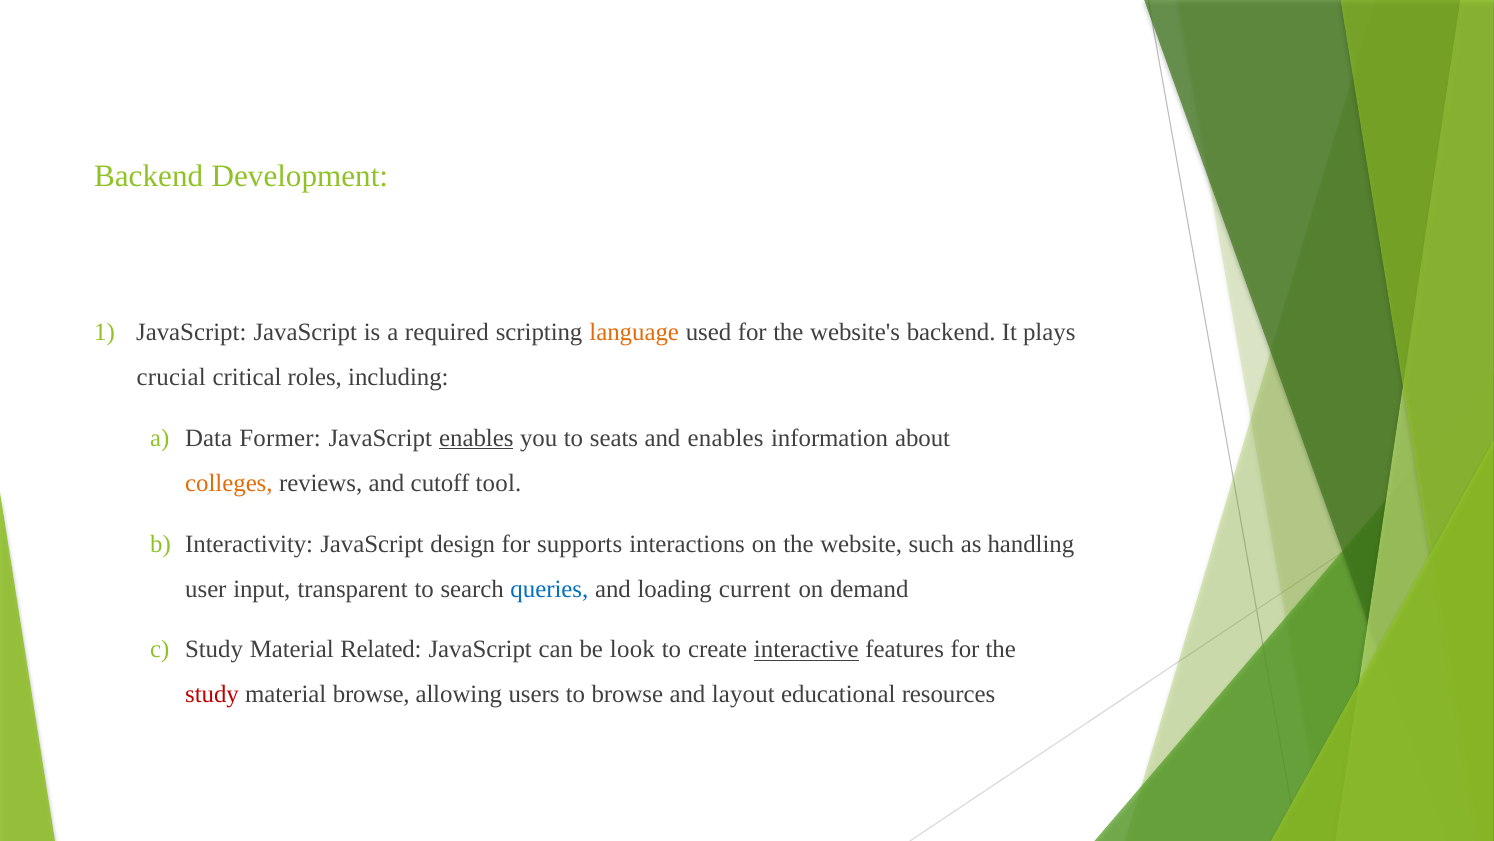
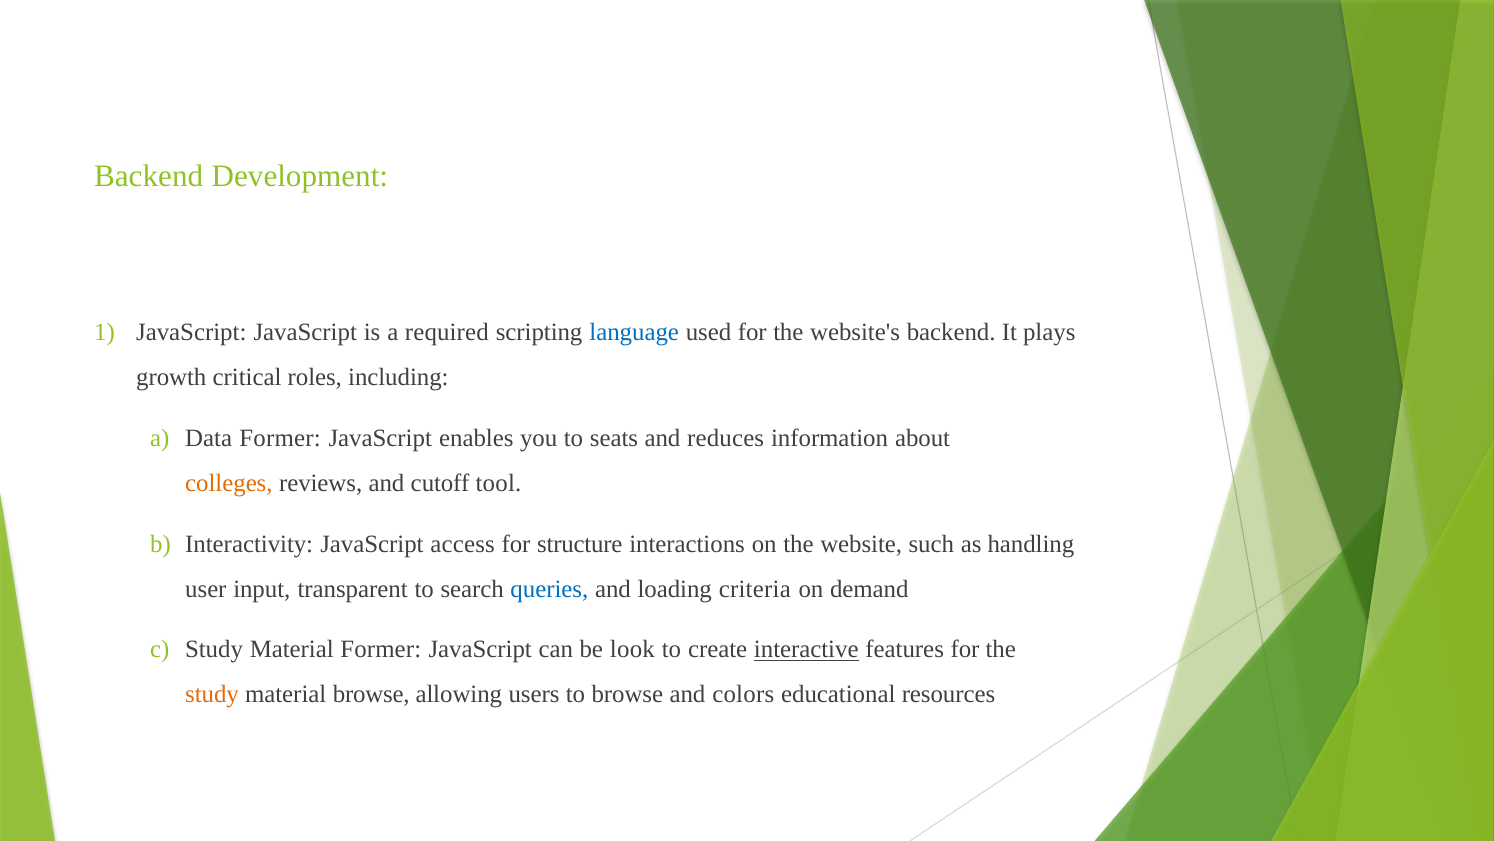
language colour: orange -> blue (634, 332)
crucial: crucial -> growth (171, 377)
enables underline: present -> none (476, 438)
and enables: enables -> reduces (726, 438)
design: design -> access (463, 543)
supports: supports -> structure (580, 543)
current: current -> criteria (755, 588)
Material Related: Related -> Former (381, 649)
study colour: red -> orange (212, 694)
layout: layout -> colors (743, 694)
